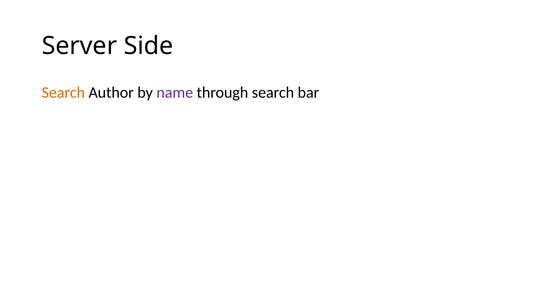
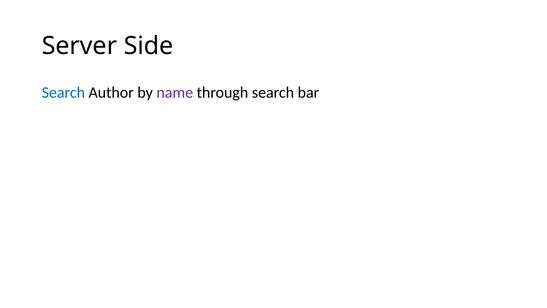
Search colour: orange -> blue (63, 92)
